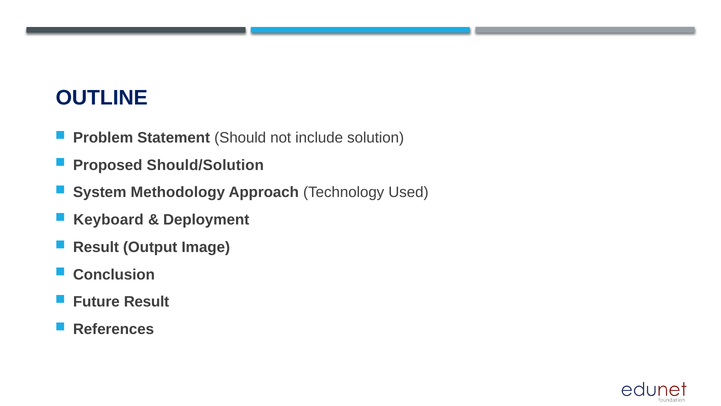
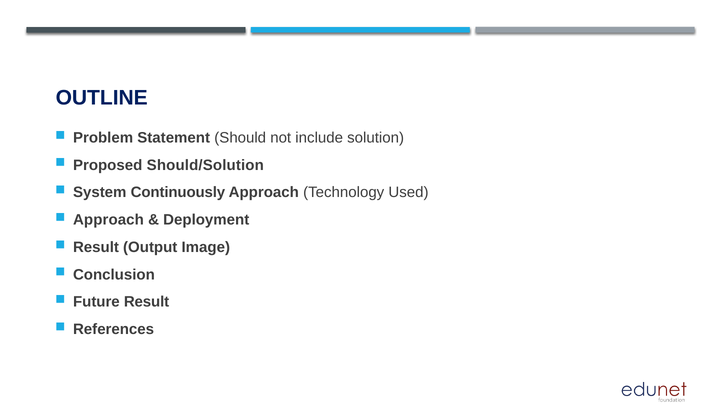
Methodology: Methodology -> Continuously (178, 192)
Keyboard: Keyboard -> Approach (108, 220)
